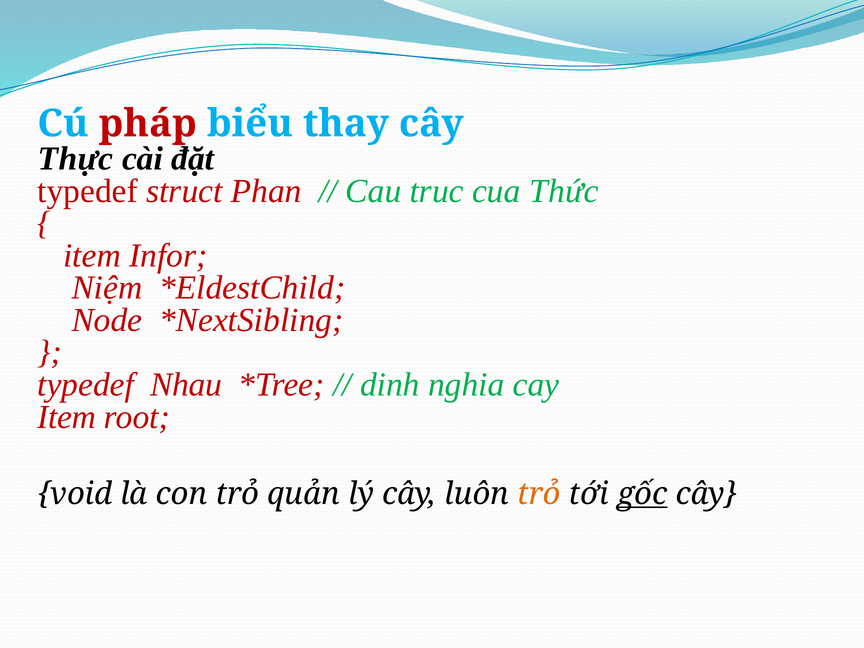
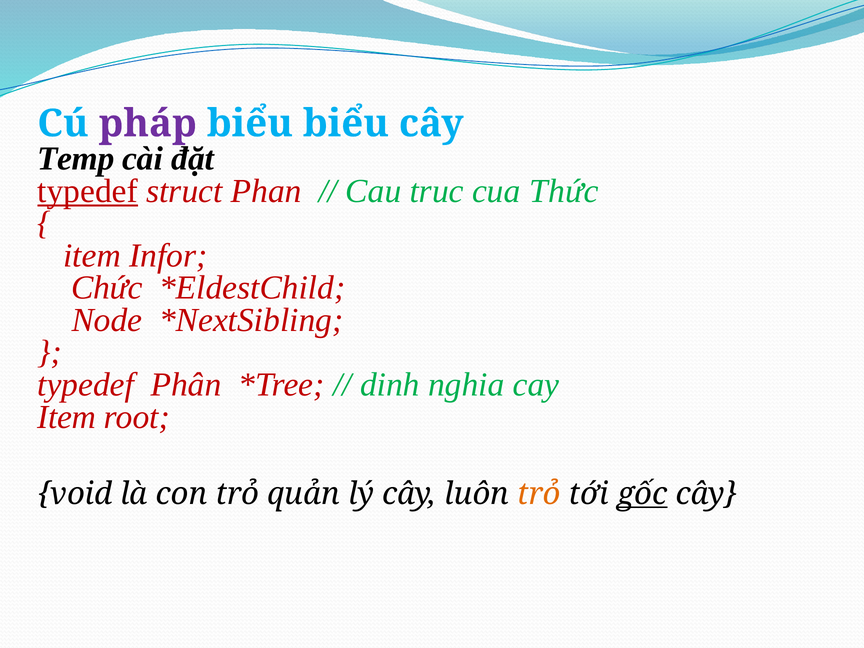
pháp colour: red -> purple (148, 124)
biểu thay: thay -> biểu (346, 124)
Thực: Thực -> Temp (76, 159)
typedef underline: none -> present (88, 191)
Niệm: Niệm -> Chức (107, 288)
Nhau: Nhau -> Phân (186, 385)
